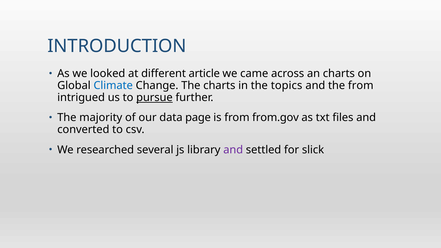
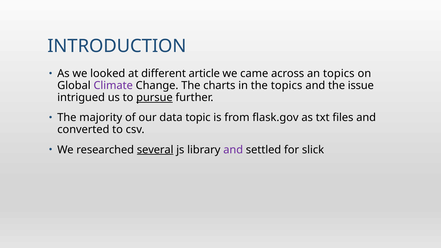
an charts: charts -> topics (339, 74)
Climate colour: blue -> purple (113, 86)
the from: from -> issue (361, 86)
page: page -> topic (198, 118)
from.gov: from.gov -> flask.gov (275, 118)
several underline: none -> present (155, 150)
